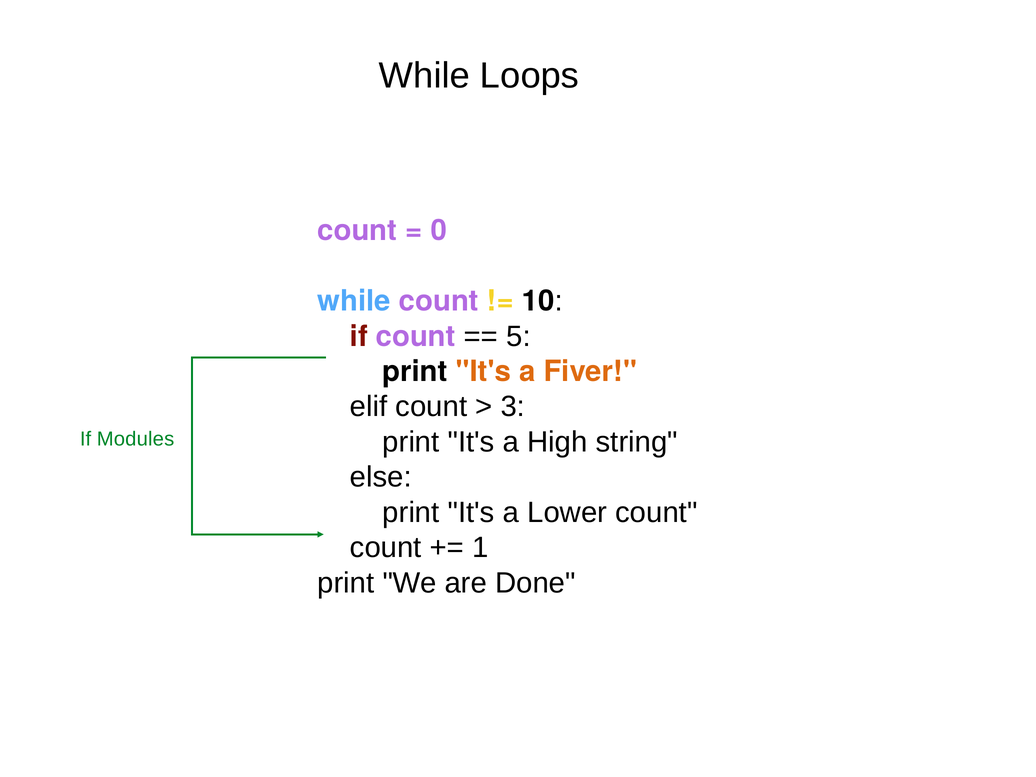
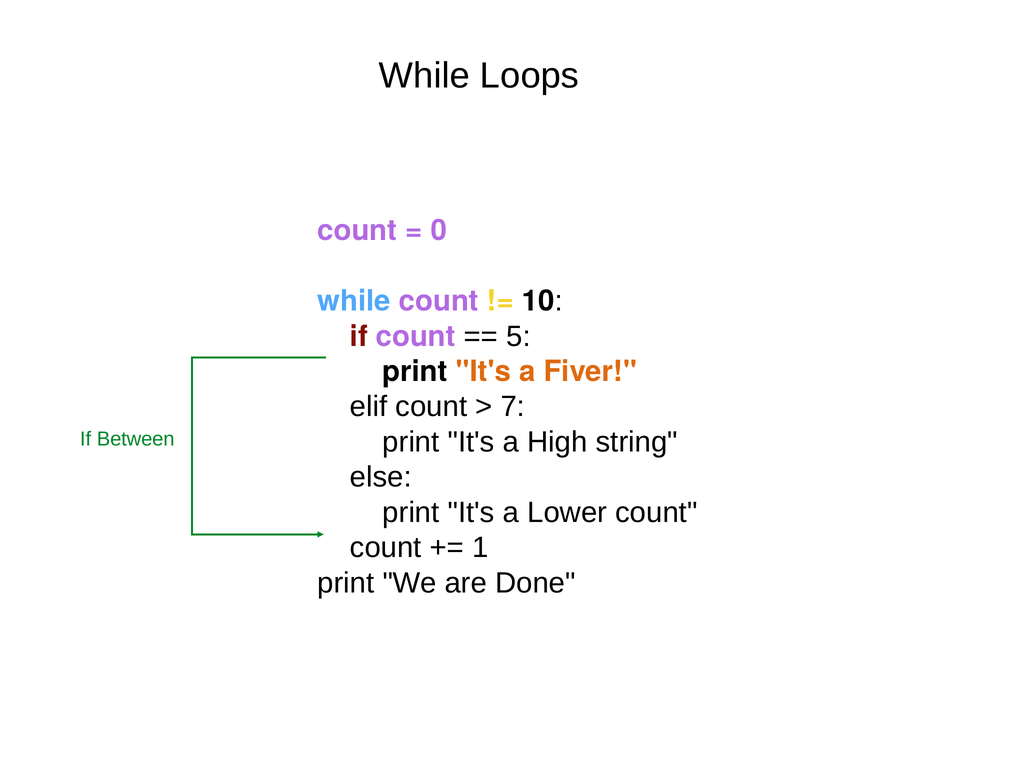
3: 3 -> 7 (513, 407)
Modules: Modules -> Between (136, 439)
